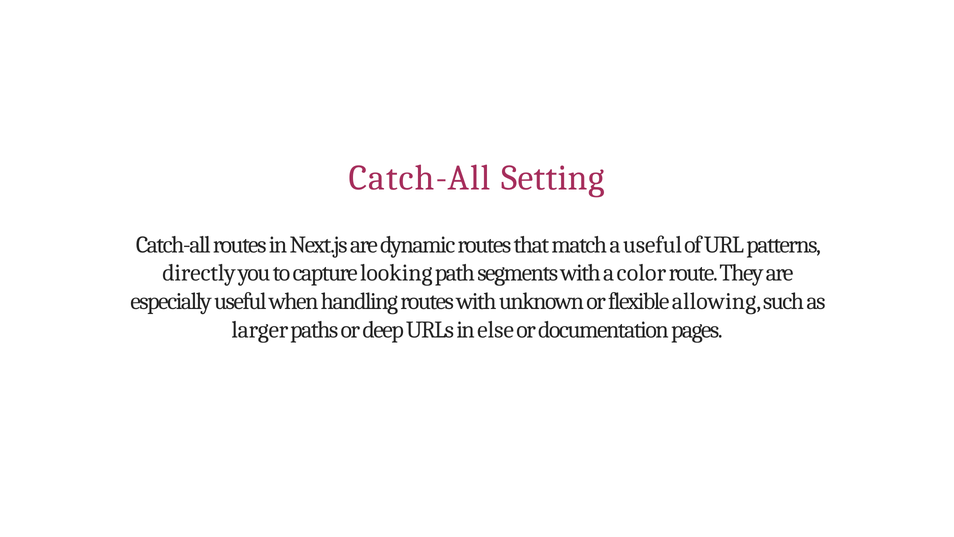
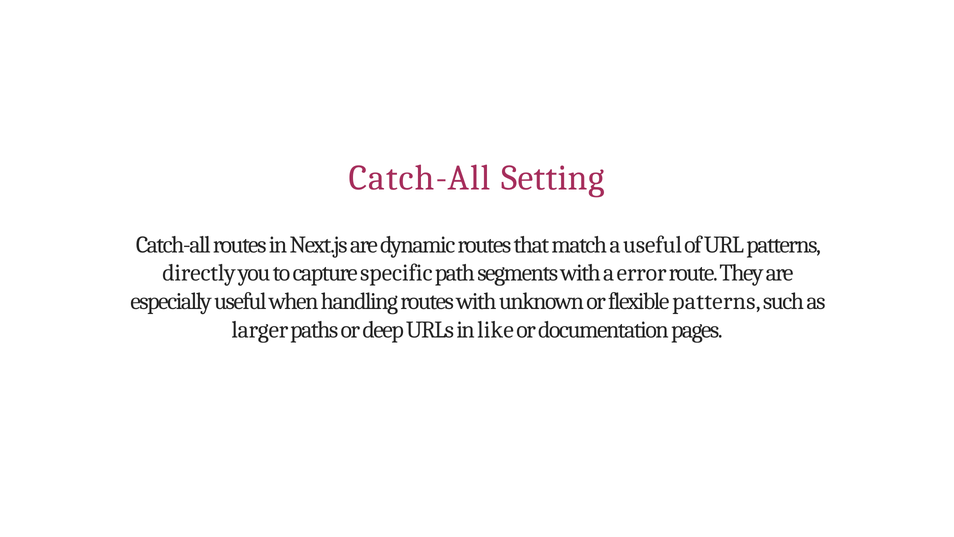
looking: looking -> specific (396, 273)
color: color -> error (642, 273)
flexible allowing: allowing -> patterns (716, 301)
else: else -> like (495, 330)
